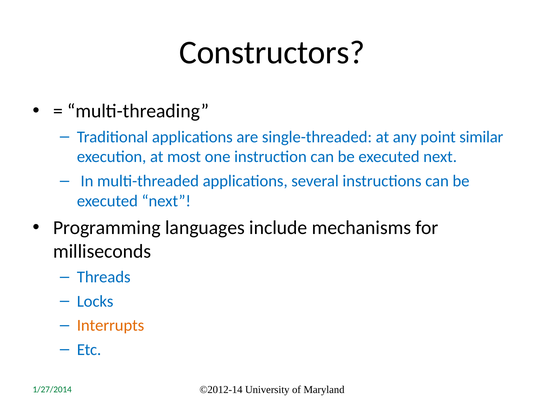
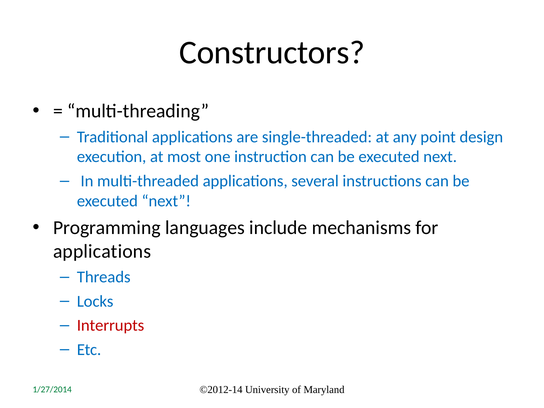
similar: similar -> design (481, 137)
milliseconds: milliseconds -> applications (102, 251)
Interrupts colour: orange -> red (111, 325)
